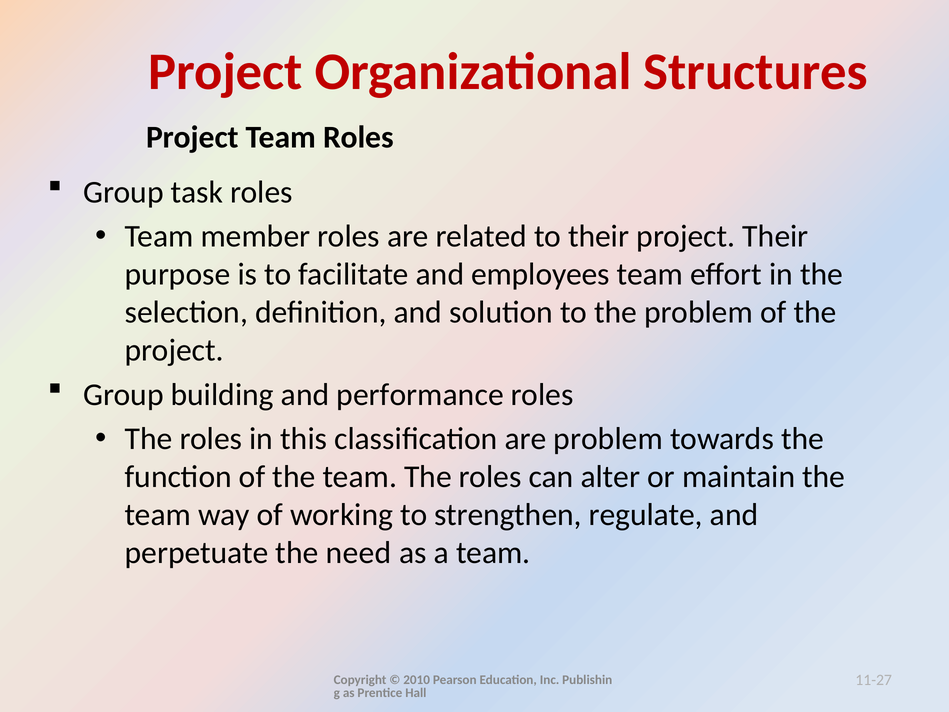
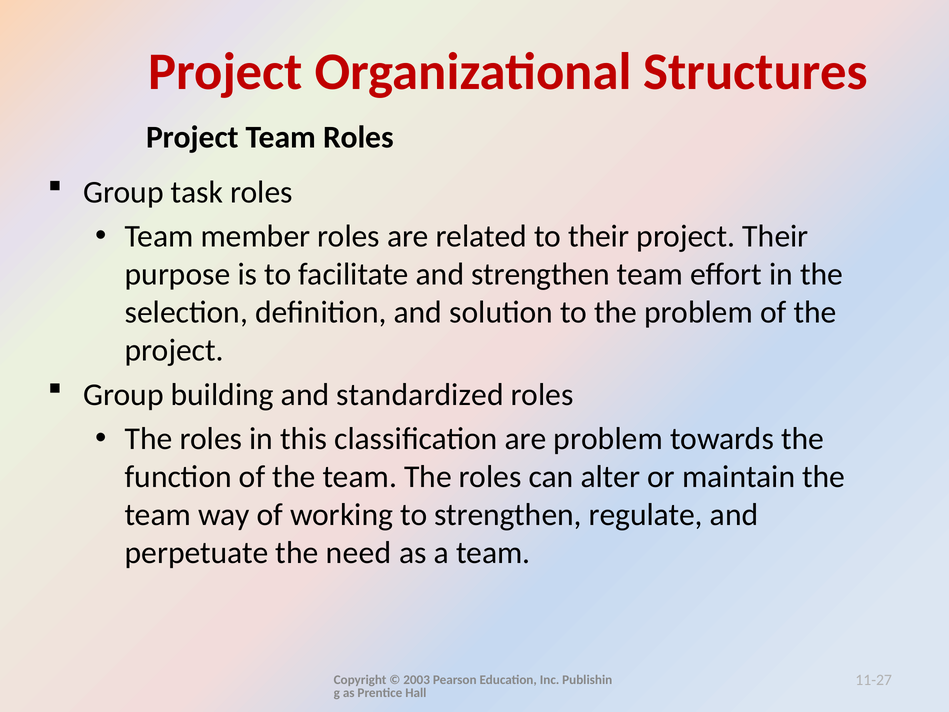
and employees: employees -> strengthen (541, 274)
performance: performance -> standardized (420, 394)
2010: 2010 -> 2003 (417, 679)
